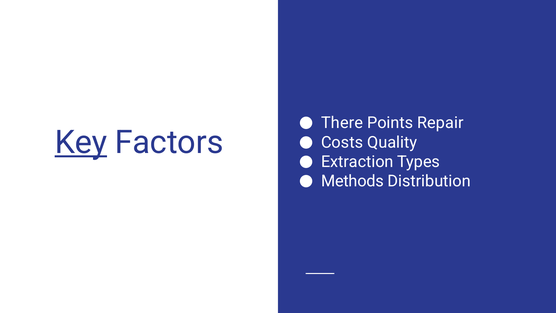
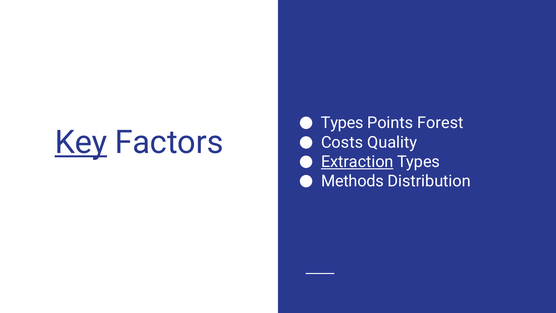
There: There -> Types (342, 123)
Repair: Repair -> Forest (440, 123)
Extraction underline: none -> present (357, 162)
